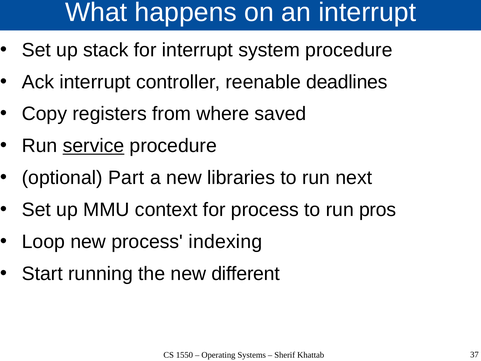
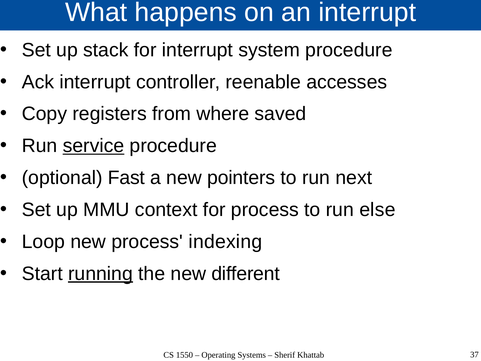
deadlines: deadlines -> accesses (347, 82)
Part: Part -> Fast (126, 178)
libraries: libraries -> pointers (241, 178)
pros: pros -> else (377, 210)
running underline: none -> present (101, 273)
